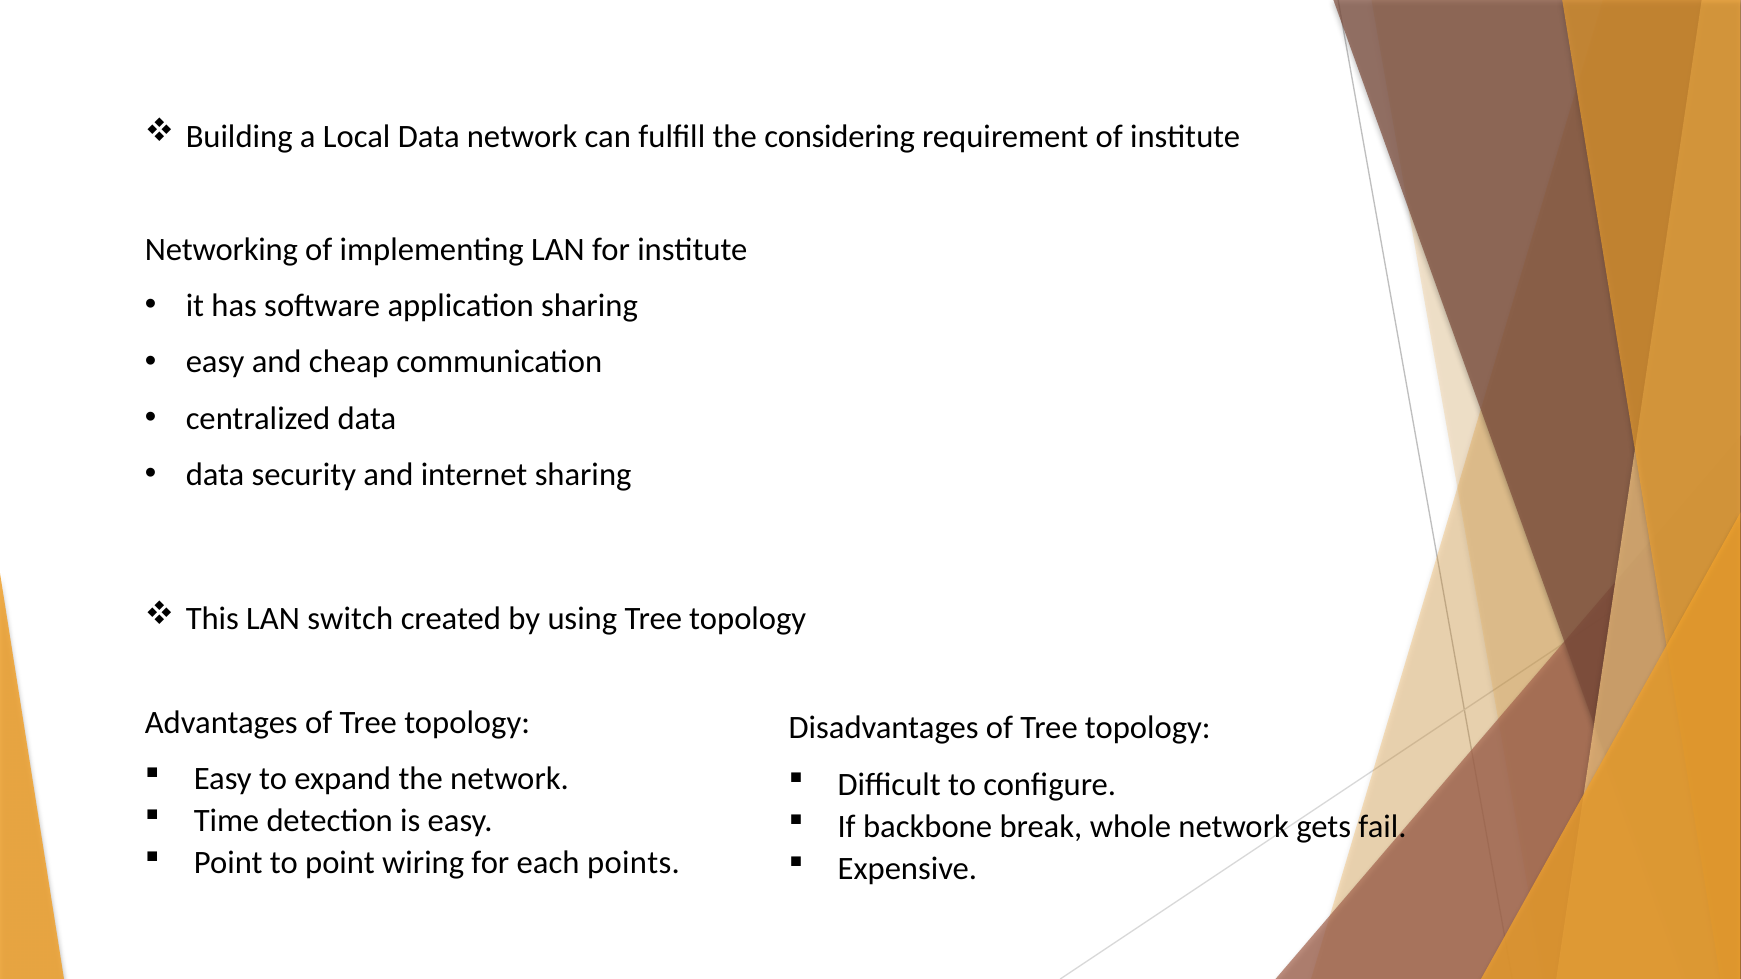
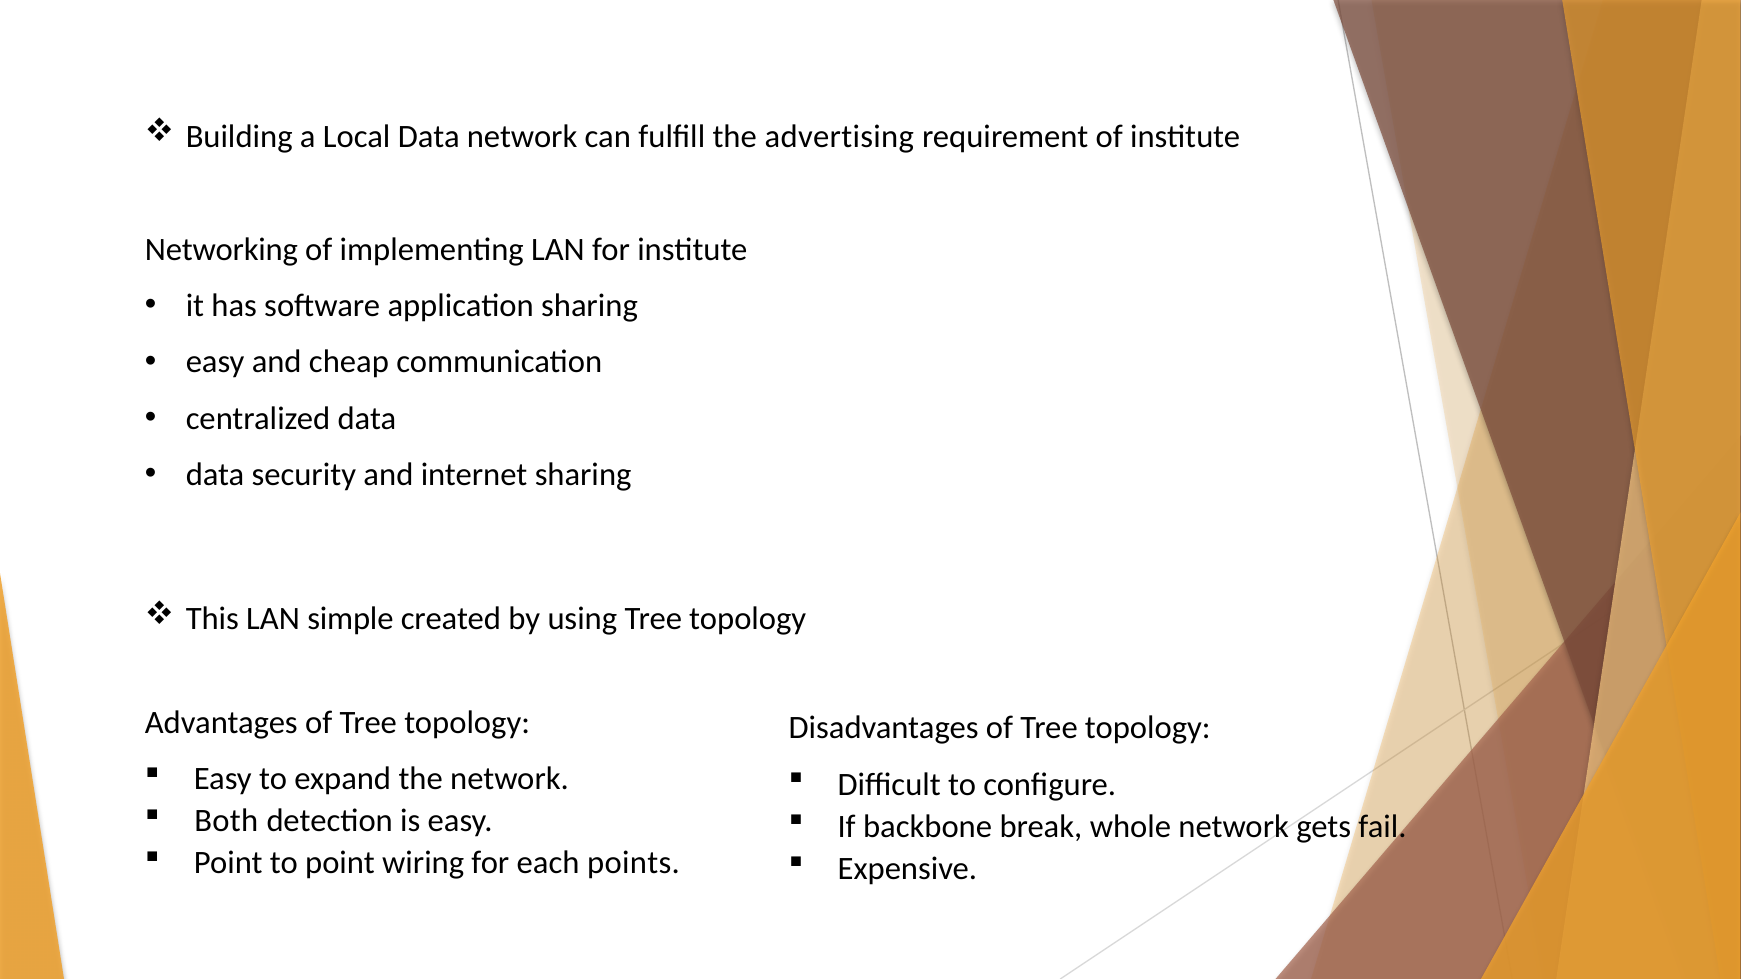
considering: considering -> advertising (839, 137)
switch: switch -> simple (350, 619)
Time: Time -> Both (226, 821)
